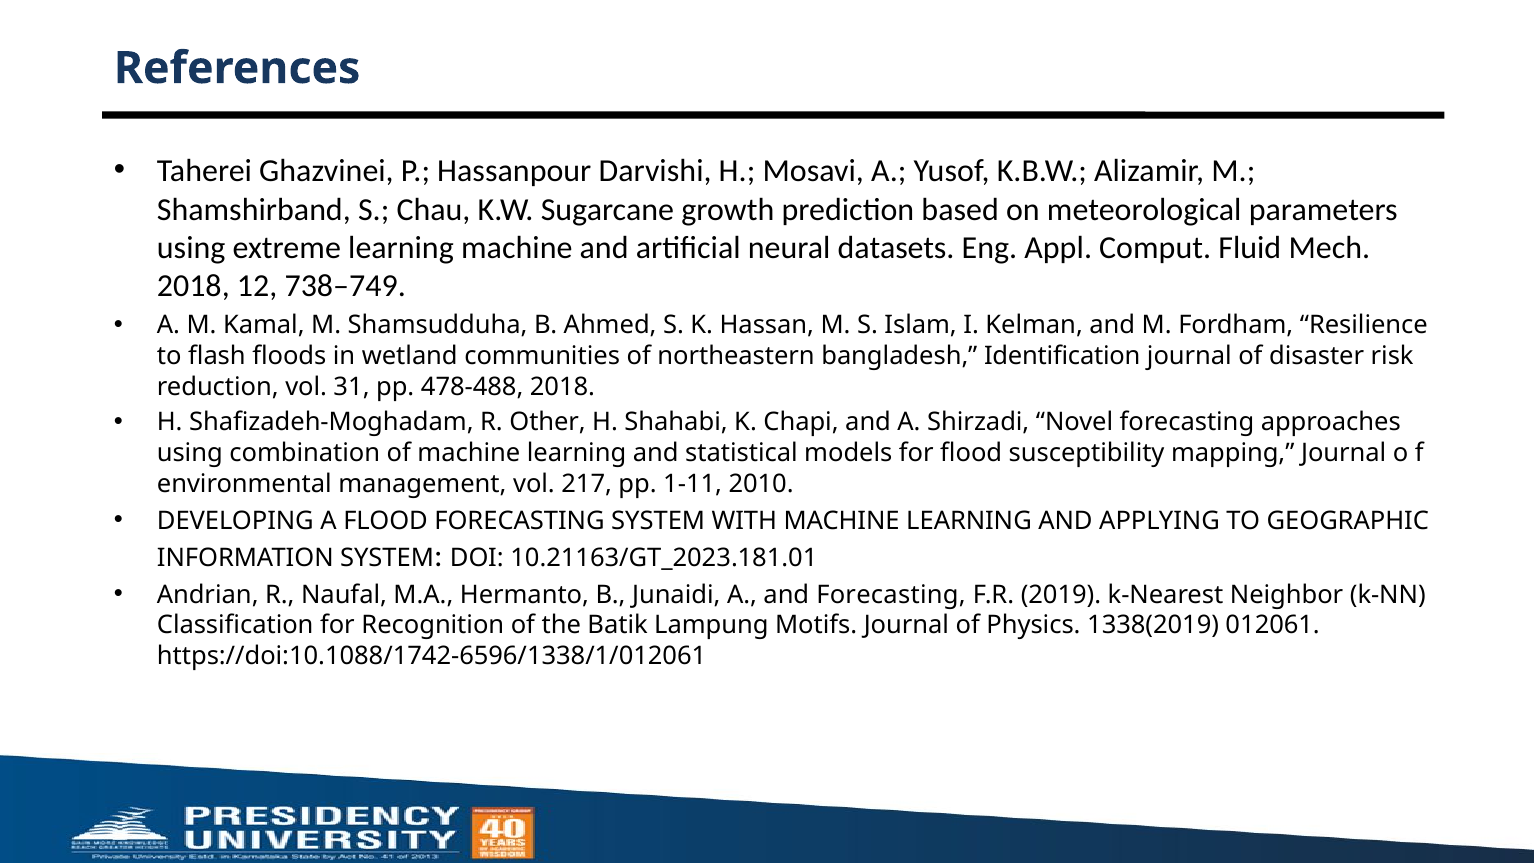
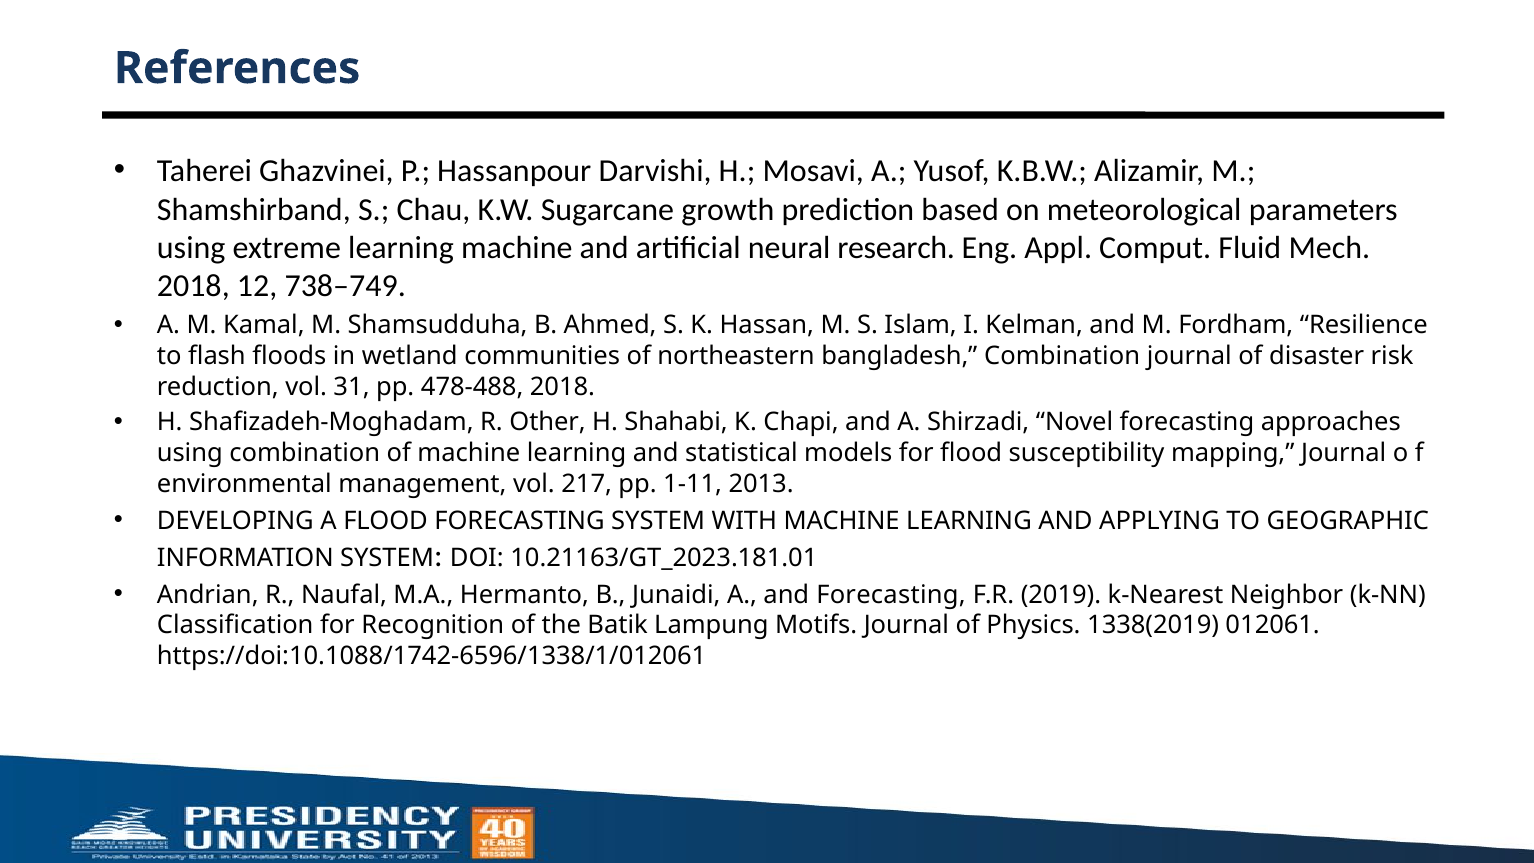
datasets: datasets -> research (896, 248)
bangladesh Identification: Identification -> Combination (1062, 356)
2010: 2010 -> 2013 (761, 484)
